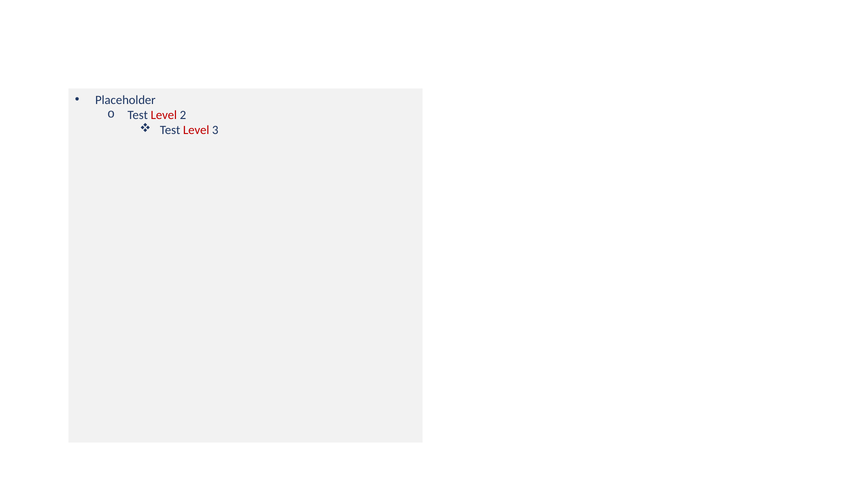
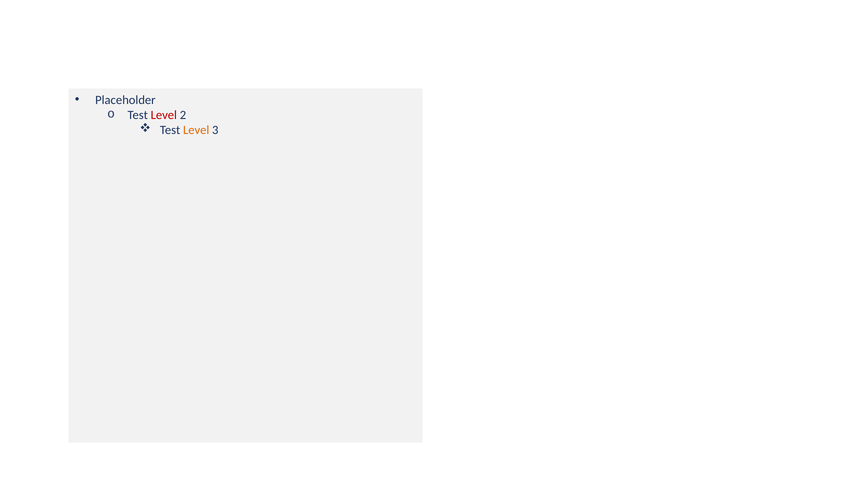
Level colour: red -> orange (196, 130)
